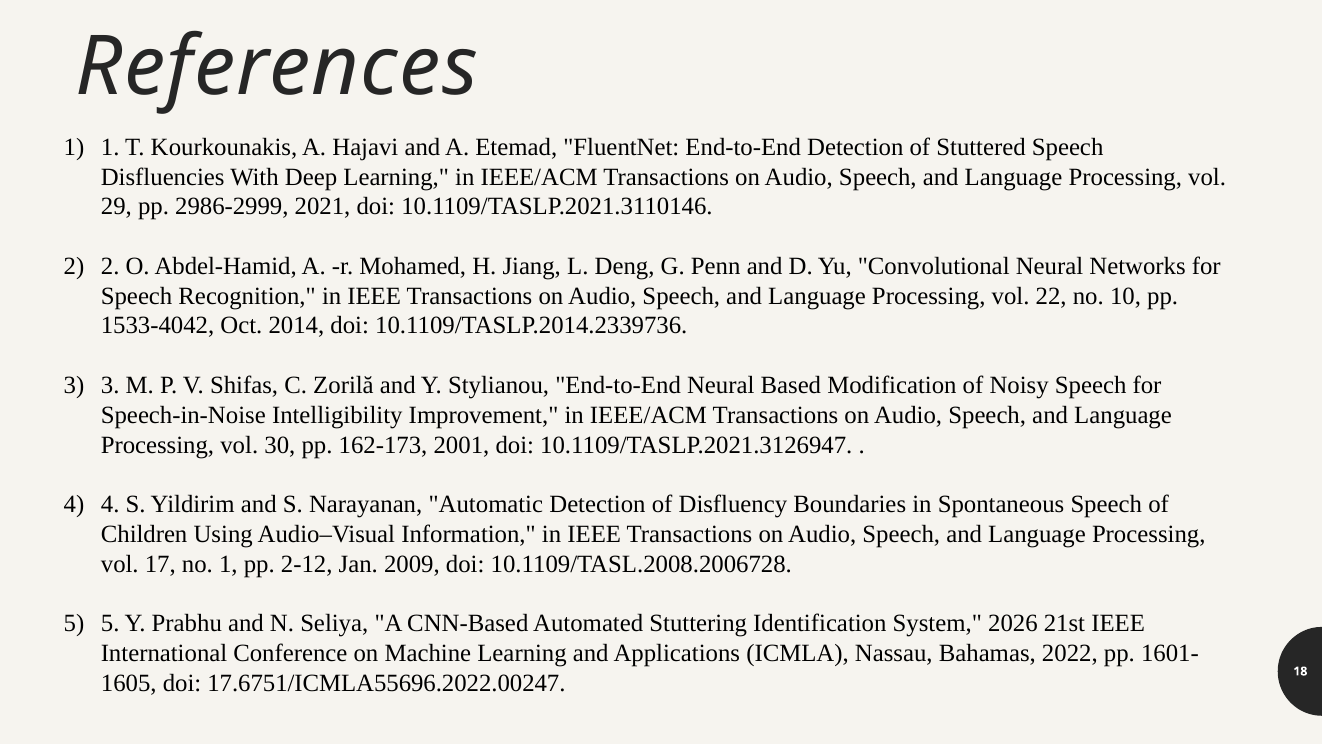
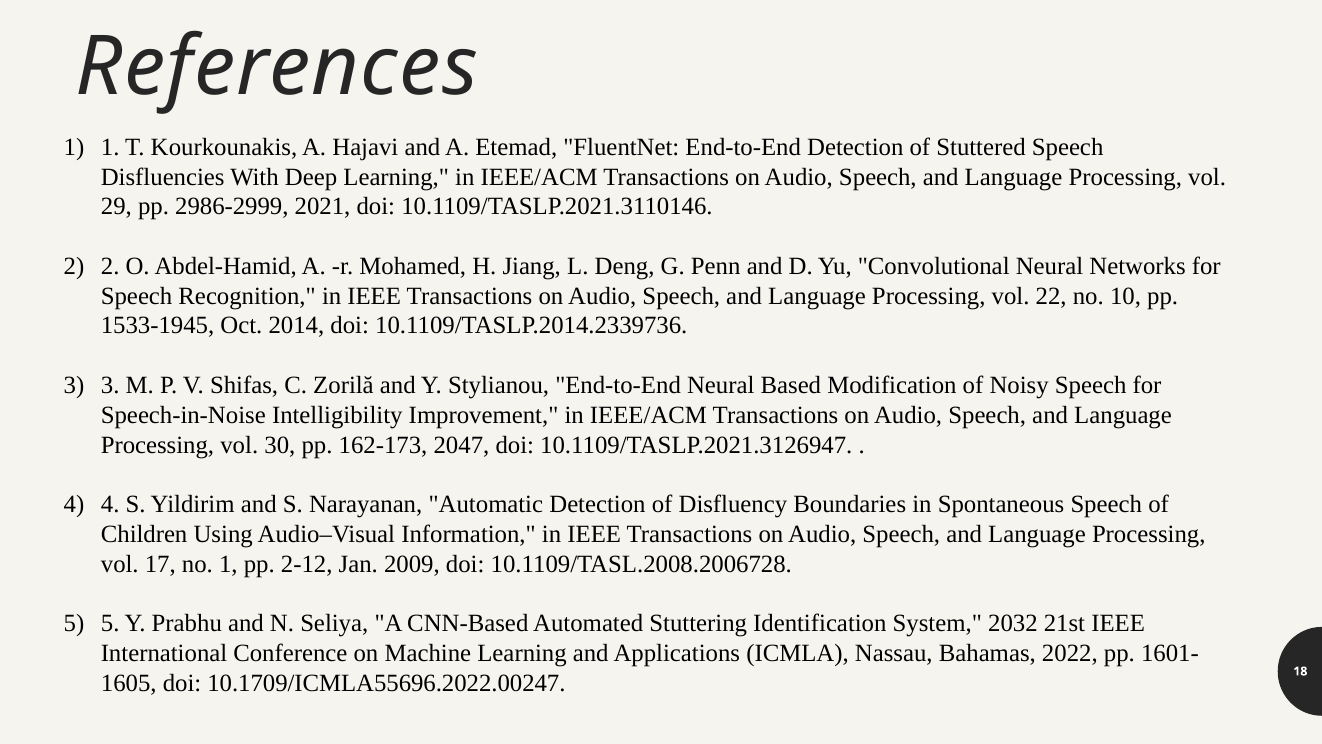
1533-4042: 1533-4042 -> 1533-1945 (158, 326)
2001: 2001 -> 2047 (461, 445)
2026: 2026 -> 2032 (1013, 623)
17.6751/ICMLA55696.2022.00247: 17.6751/ICMLA55696.2022.00247 -> 10.1709/ICMLA55696.2022.00247 (386, 683)
